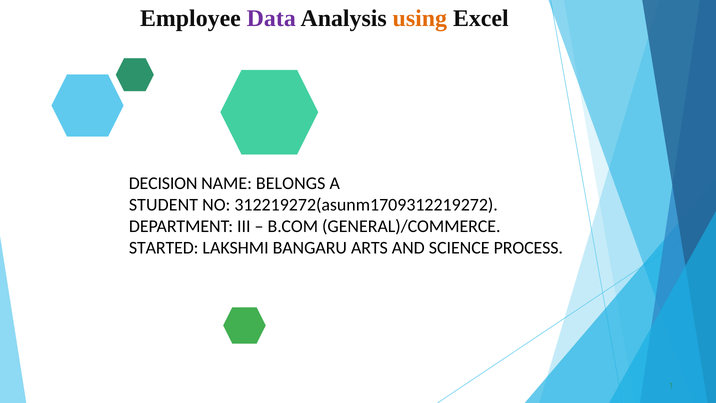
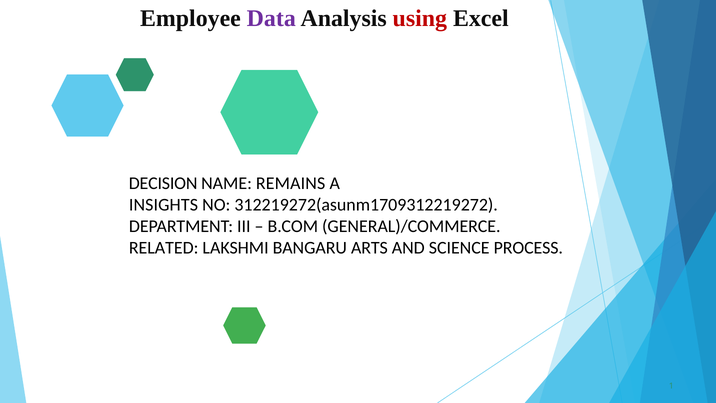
using colour: orange -> red (420, 18)
BELONGS: BELONGS -> REMAINS (291, 183)
STUDENT: STUDENT -> INSIGHTS (163, 205)
STARTED: STARTED -> RELATED (164, 248)
